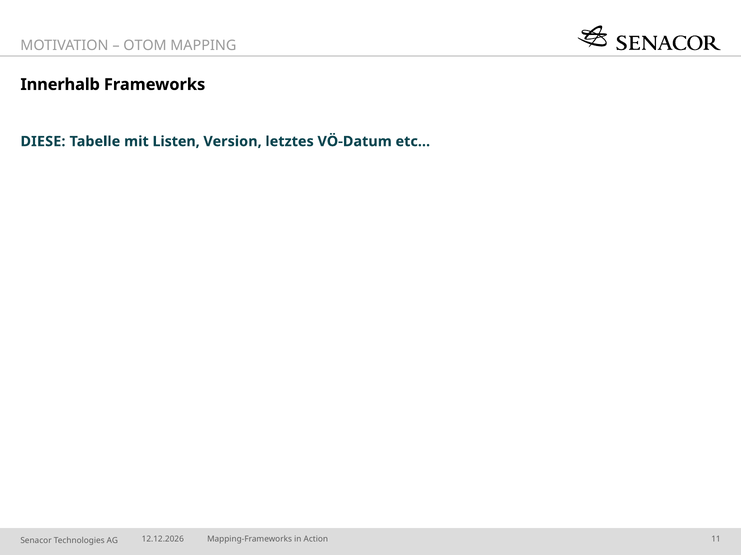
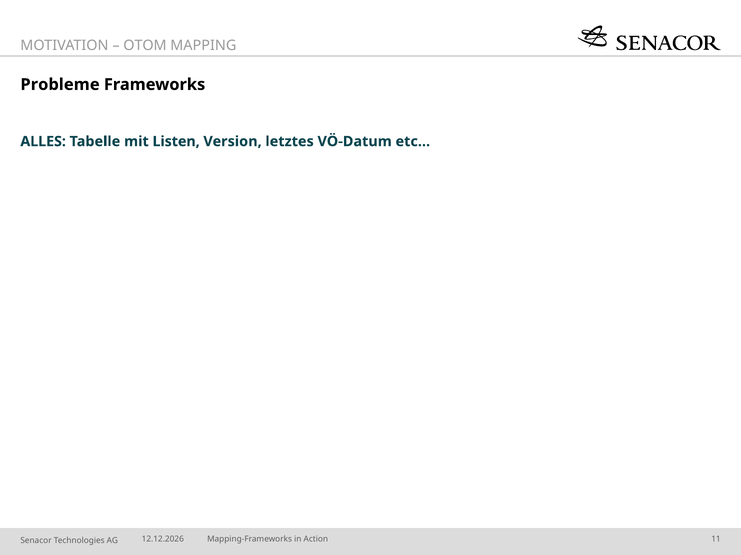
Innerhalb: Innerhalb -> Probleme (60, 85)
DIESE: DIESE -> ALLES (43, 142)
